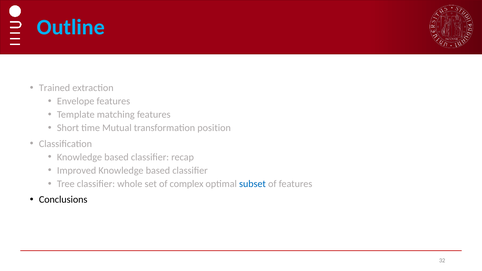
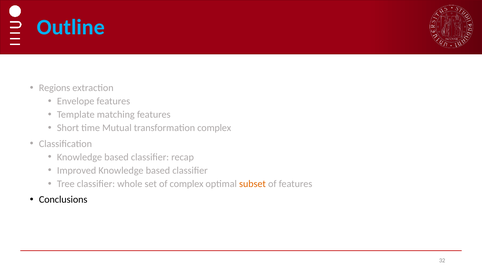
Trained: Trained -> Regions (55, 88)
transformation position: position -> complex (214, 128)
subset colour: blue -> orange (252, 184)
